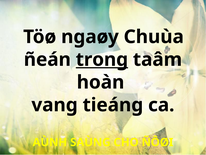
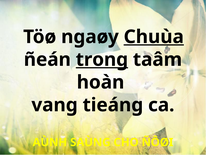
Chuùa underline: none -> present (154, 37)
